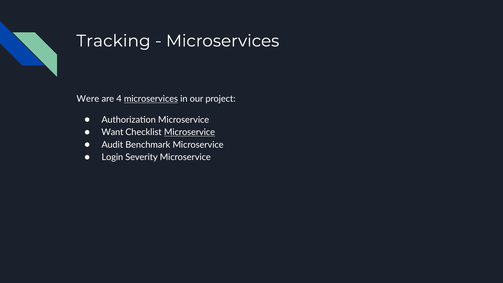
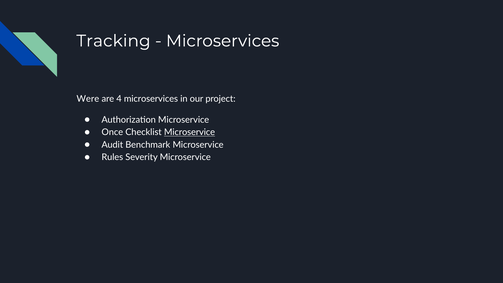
microservices underline: present -> none (151, 99)
Want: Want -> Once (112, 132)
Login: Login -> Rules (112, 157)
